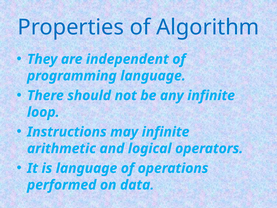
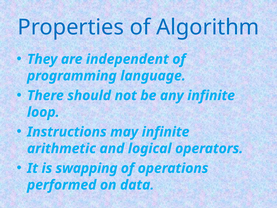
is language: language -> swapping (87, 168)
